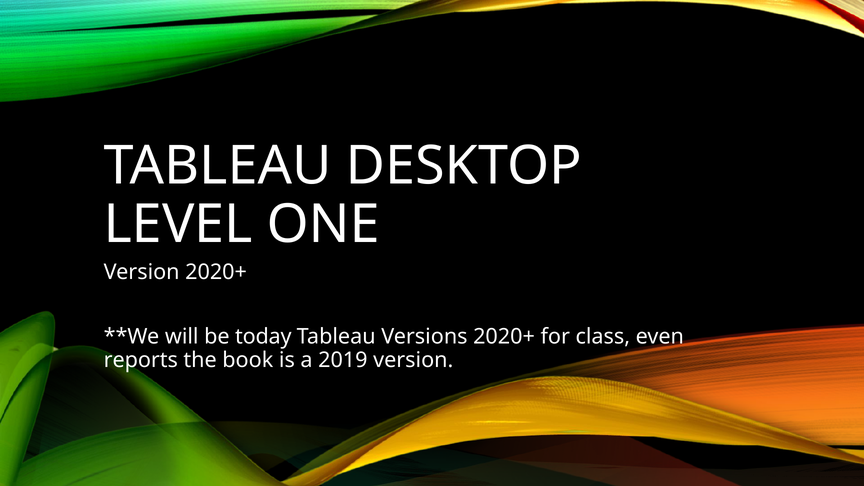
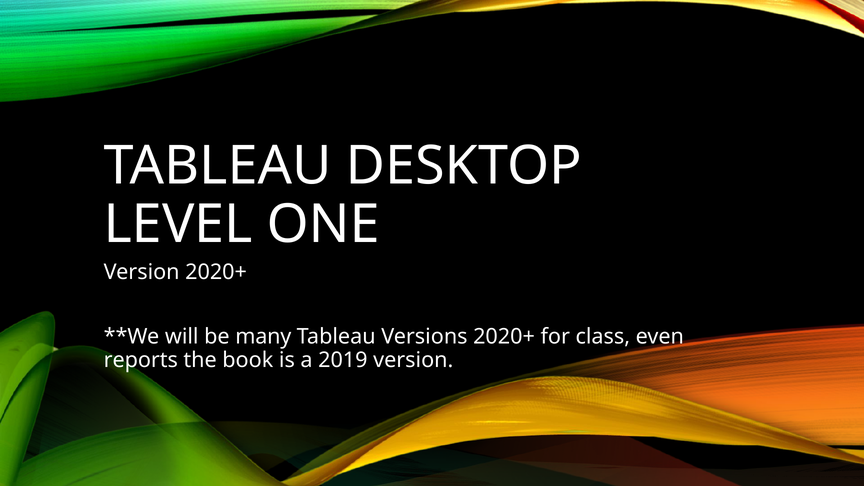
today: today -> many (263, 337)
